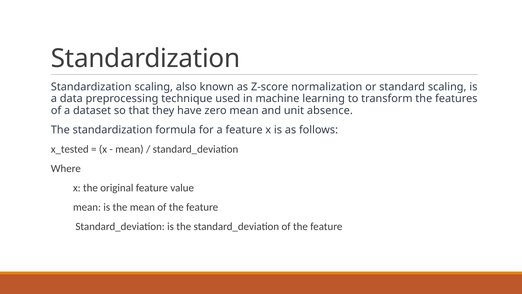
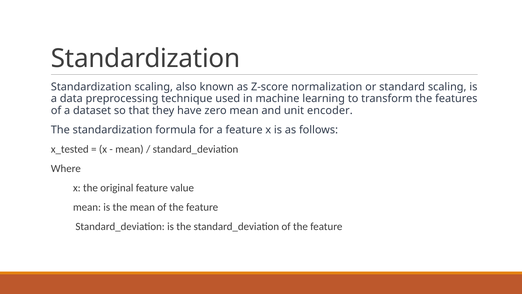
absence: absence -> encoder (330, 110)
